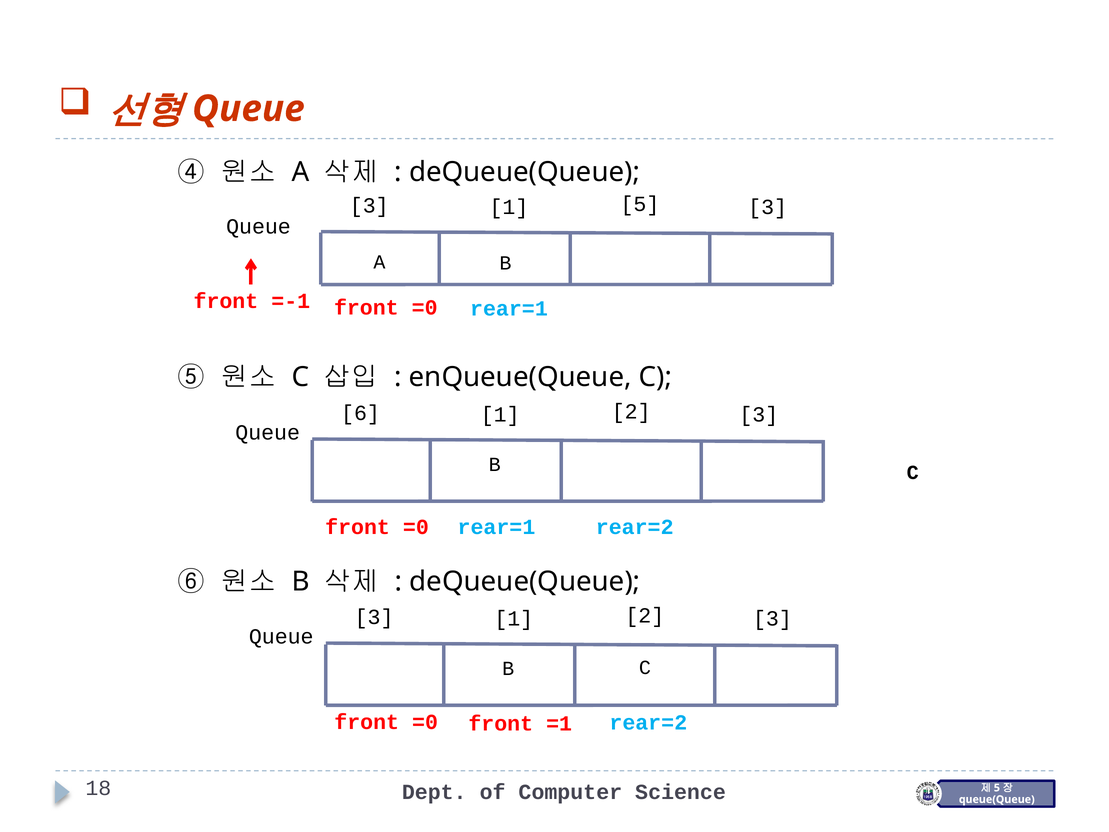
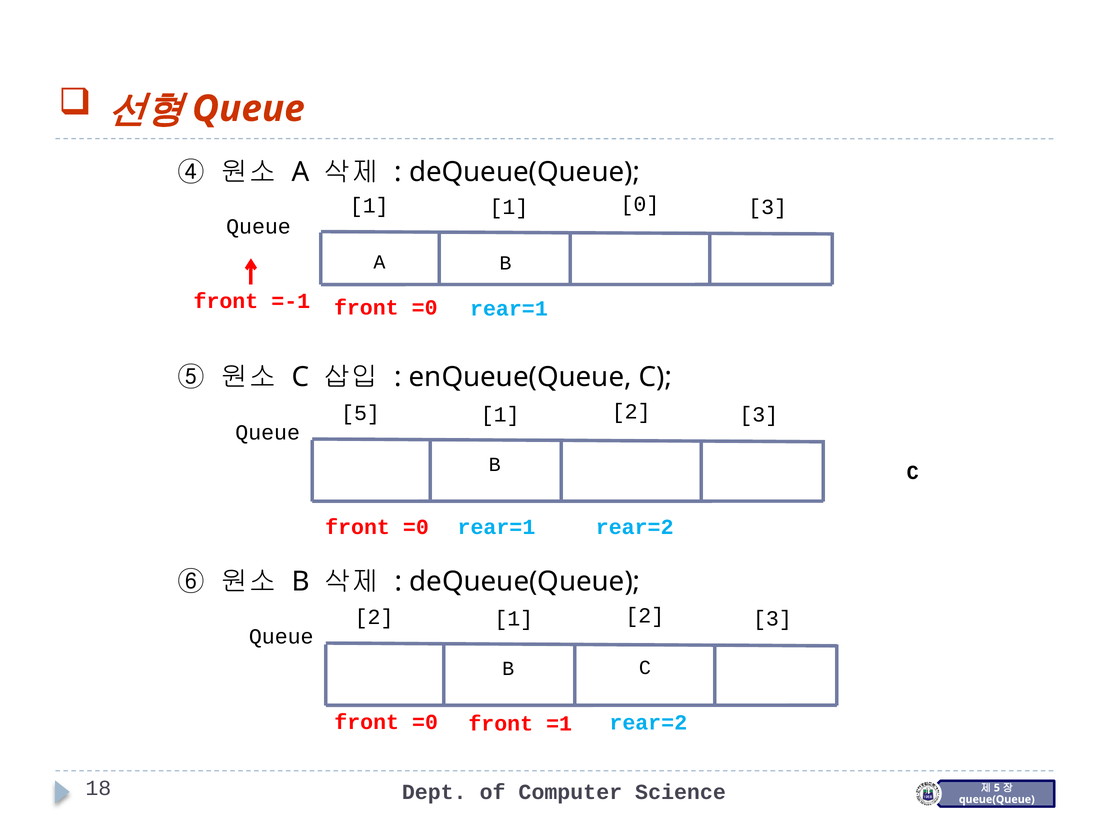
3: 3 -> 1 (369, 205)
5: 5 -> 0 (640, 204)
6: 6 -> 5 (360, 413)
3: 3 -> 2 (374, 617)
